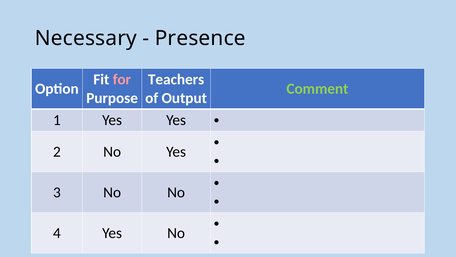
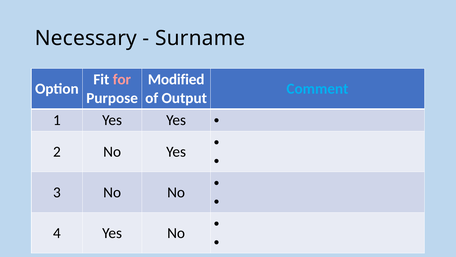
Presence: Presence -> Surname (200, 38)
Teachers: Teachers -> Modified (176, 79)
Comment colour: light green -> light blue (317, 89)
